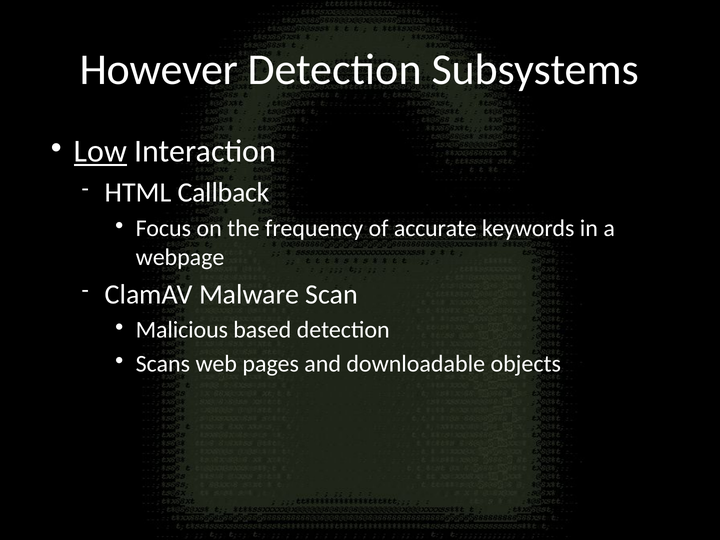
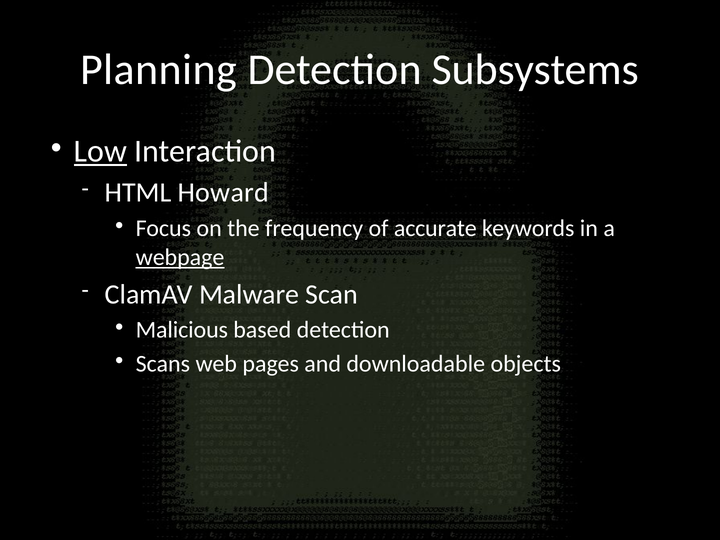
However: However -> Planning (159, 70)
Callback: Callback -> Howard (223, 193)
webpage underline: none -> present (180, 257)
